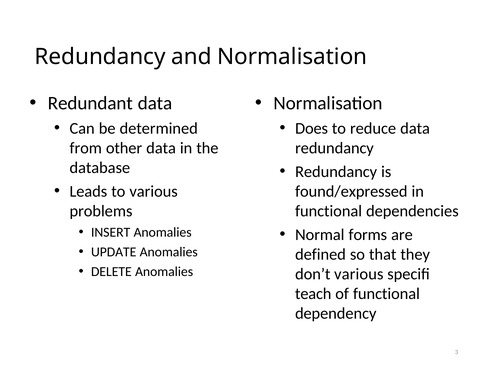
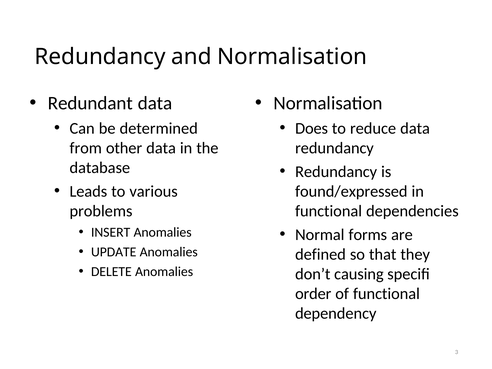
don’t various: various -> causing (359, 274)
teach: teach -> order (313, 294)
